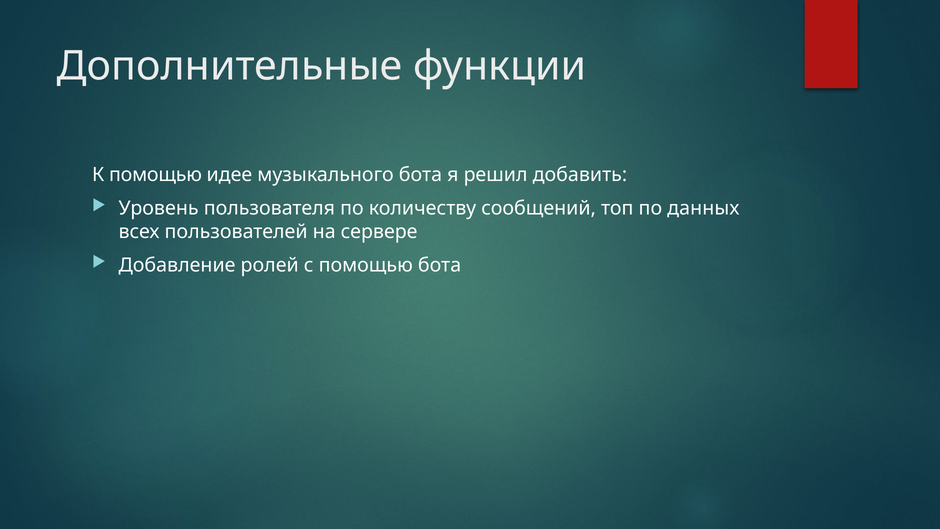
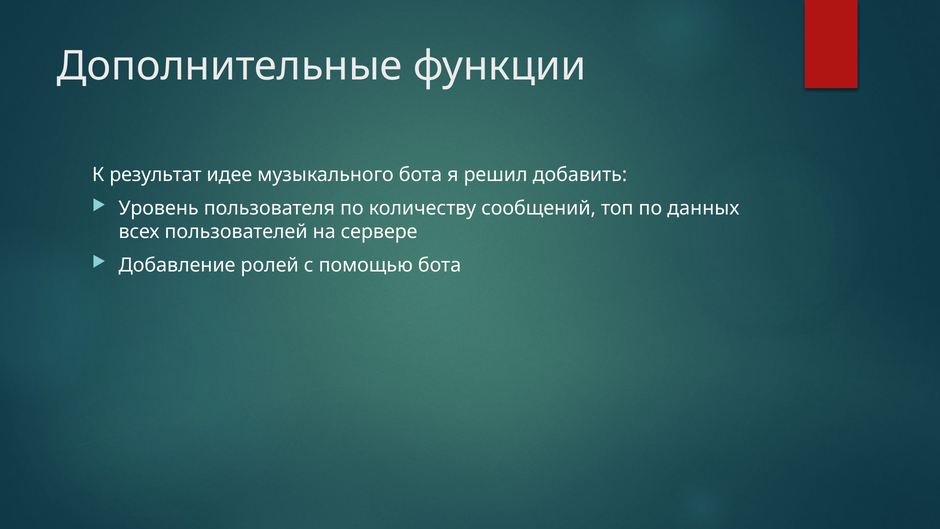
К помощью: помощью -> результат (155, 175)
